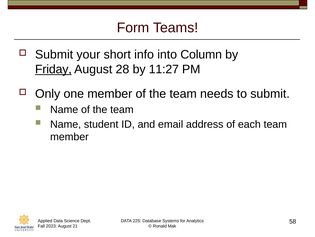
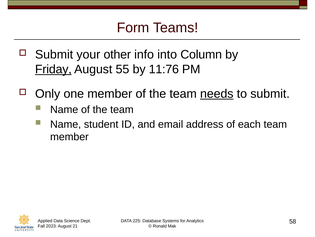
short: short -> other (117, 54)
28: 28 -> 55 (122, 69)
11:27: 11:27 -> 11:76 (164, 69)
needs underline: none -> present (217, 94)
